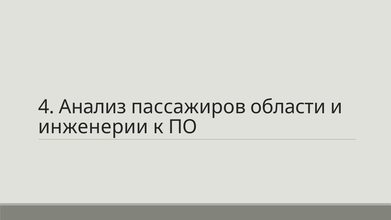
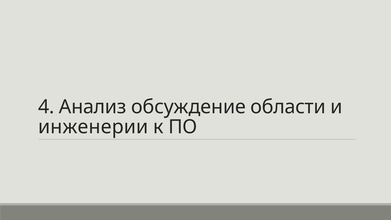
пассажиров: пассажиров -> обсуждение (188, 107)
